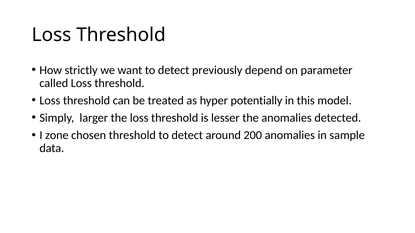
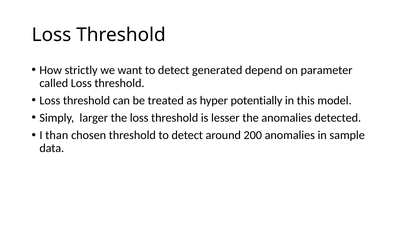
previously: previously -> generated (217, 70)
zone: zone -> than (57, 135)
